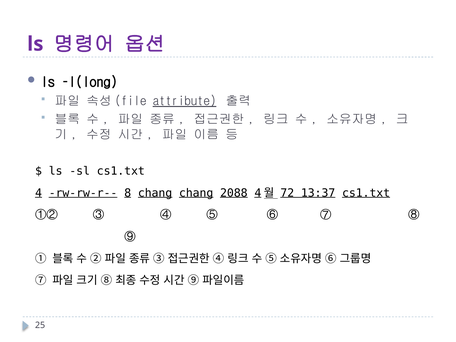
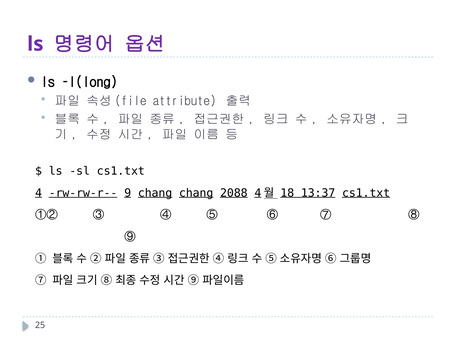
attribute underline: present -> none (185, 101)
8: 8 -> 9 (128, 193)
72: 72 -> 18 (287, 193)
